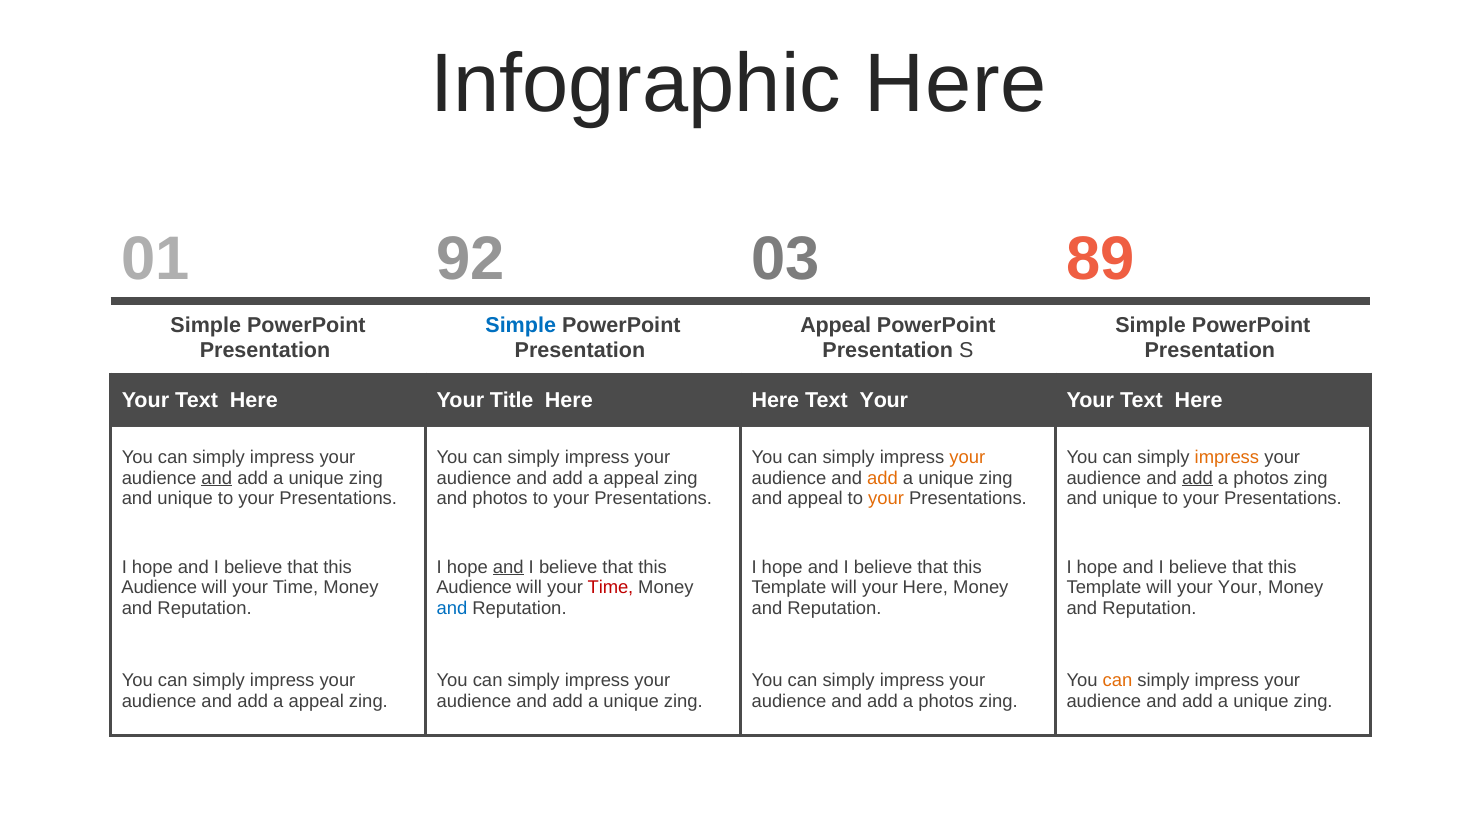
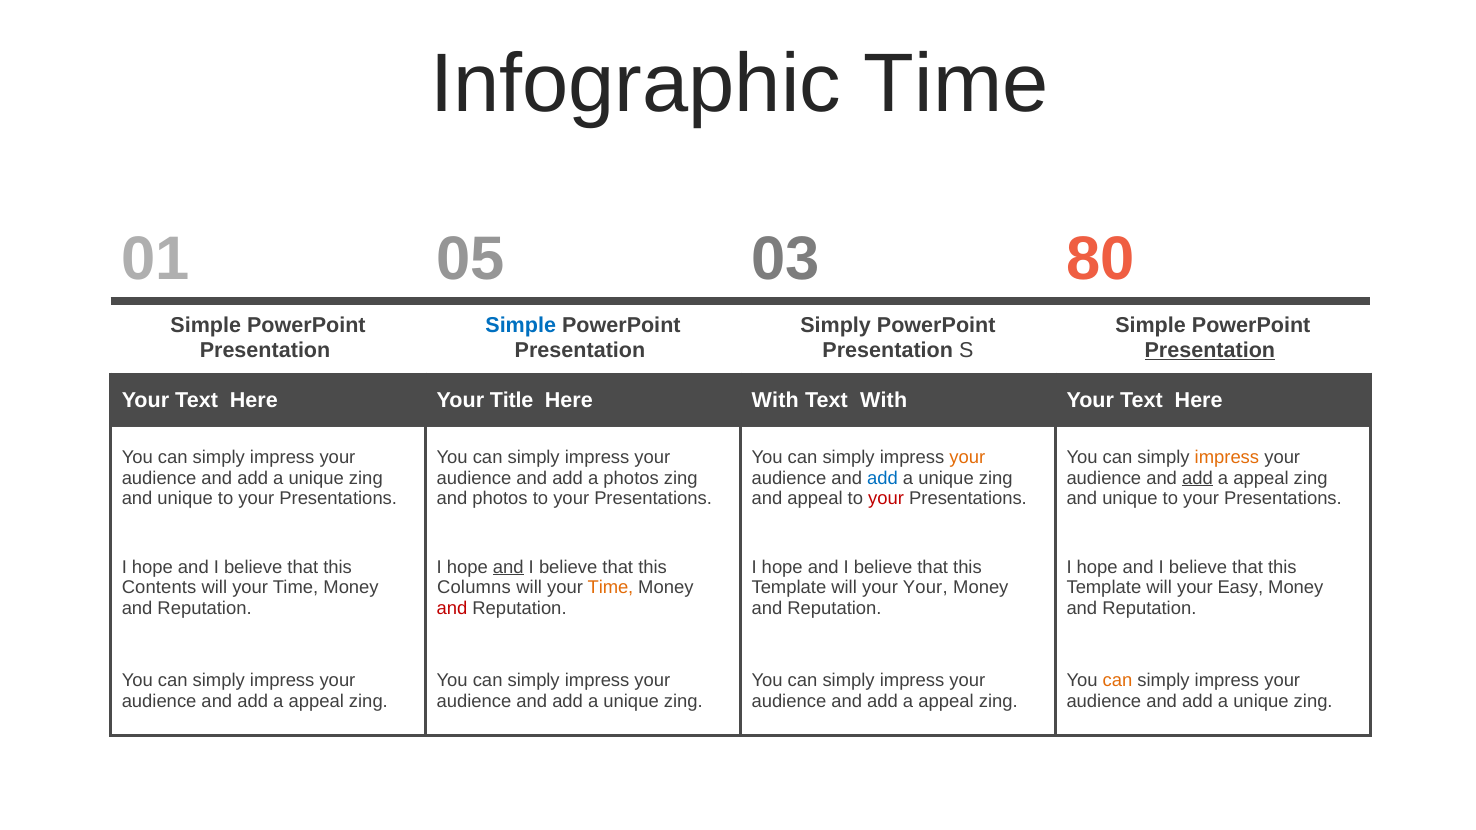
Infographic Here: Here -> Time (956, 84)
92: 92 -> 05 (471, 259)
89: 89 -> 80 (1101, 259)
Appeal: Appeal -> Simply (836, 326)
Presentation underline: none -> present (1210, 350)
Here Here: Here -> With (775, 401)
Text Your: Your -> With (884, 401)
and underline: present -> none (217, 478)
appeal: appeal -> photos (631, 478)
add colour: orange -> blue (883, 478)
photos: photos -> appeal (1261, 478)
your colour: orange -> red (886, 499)
Audience: Audience -> Contents (159, 588)
Audience: Audience -> Columns (474, 588)
Time colour: red -> orange (610, 588)
your Here: Here -> Your (925, 588)
will your Your: Your -> Easy (1240, 588)
and colour: blue -> red (452, 608)
photos: photos -> appeal (946, 702)
